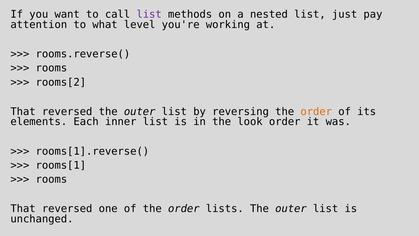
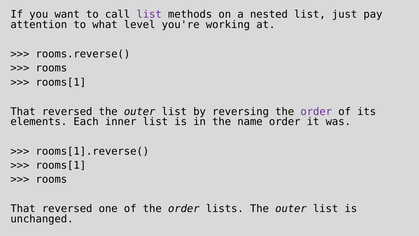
rooms[2: rooms[2 -> rooms[1 (61, 82)
order colour: orange -> purple (316, 112)
look: look -> name (250, 122)
